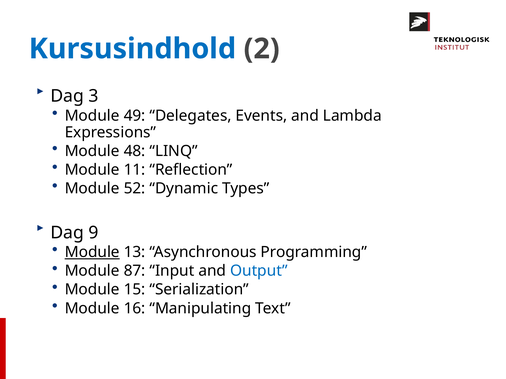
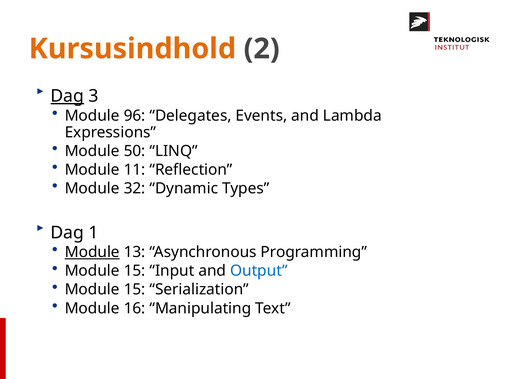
Kursusindhold colour: blue -> orange (132, 49)
Dag underline: none -> present (67, 96)
49: 49 -> 96 (135, 116)
48: 48 -> 50 (135, 151)
52: 52 -> 32 (135, 189)
9: 9 -> 1 (93, 233)
87: 87 -> 15 (135, 271)
